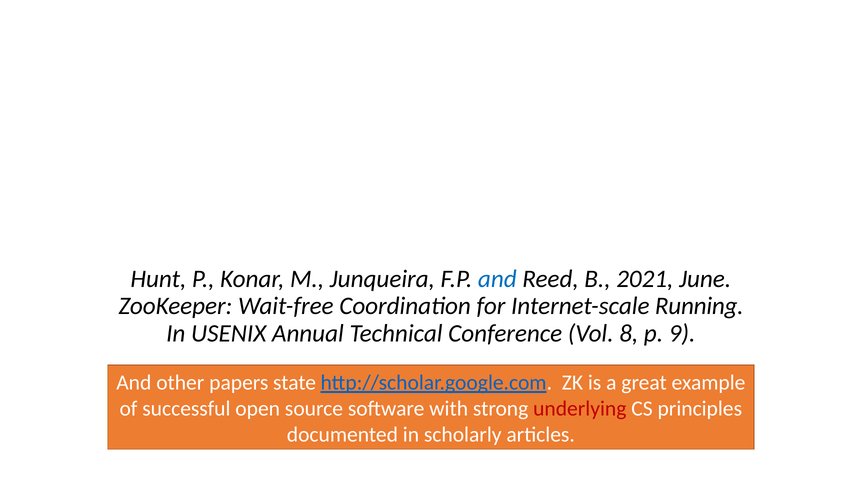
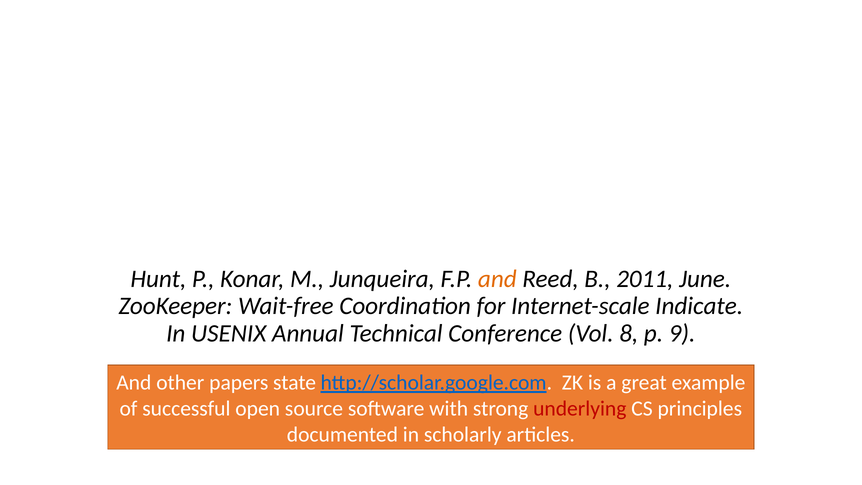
and colour: blue -> orange (497, 279)
2021: 2021 -> 2011 (645, 279)
Running: Running -> Indicate (699, 306)
